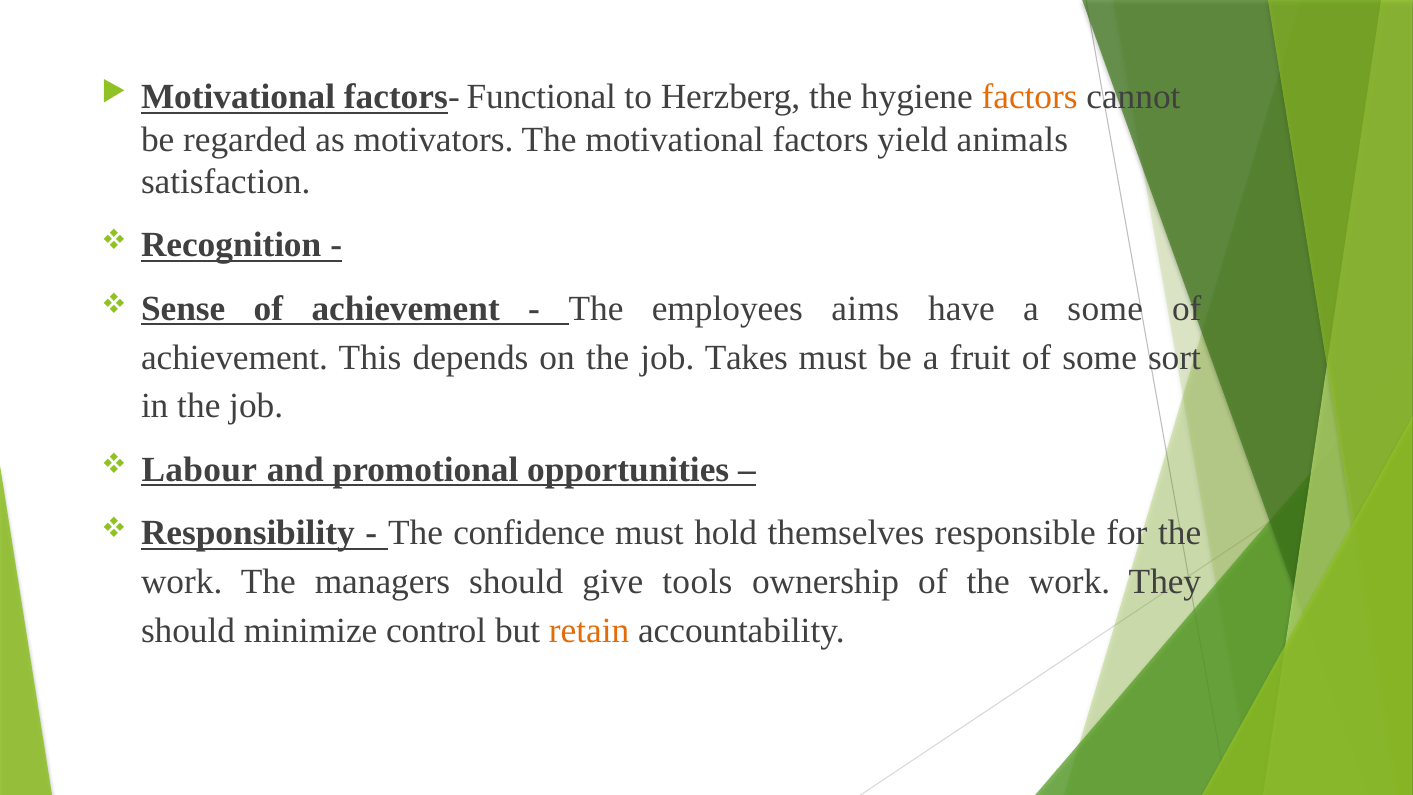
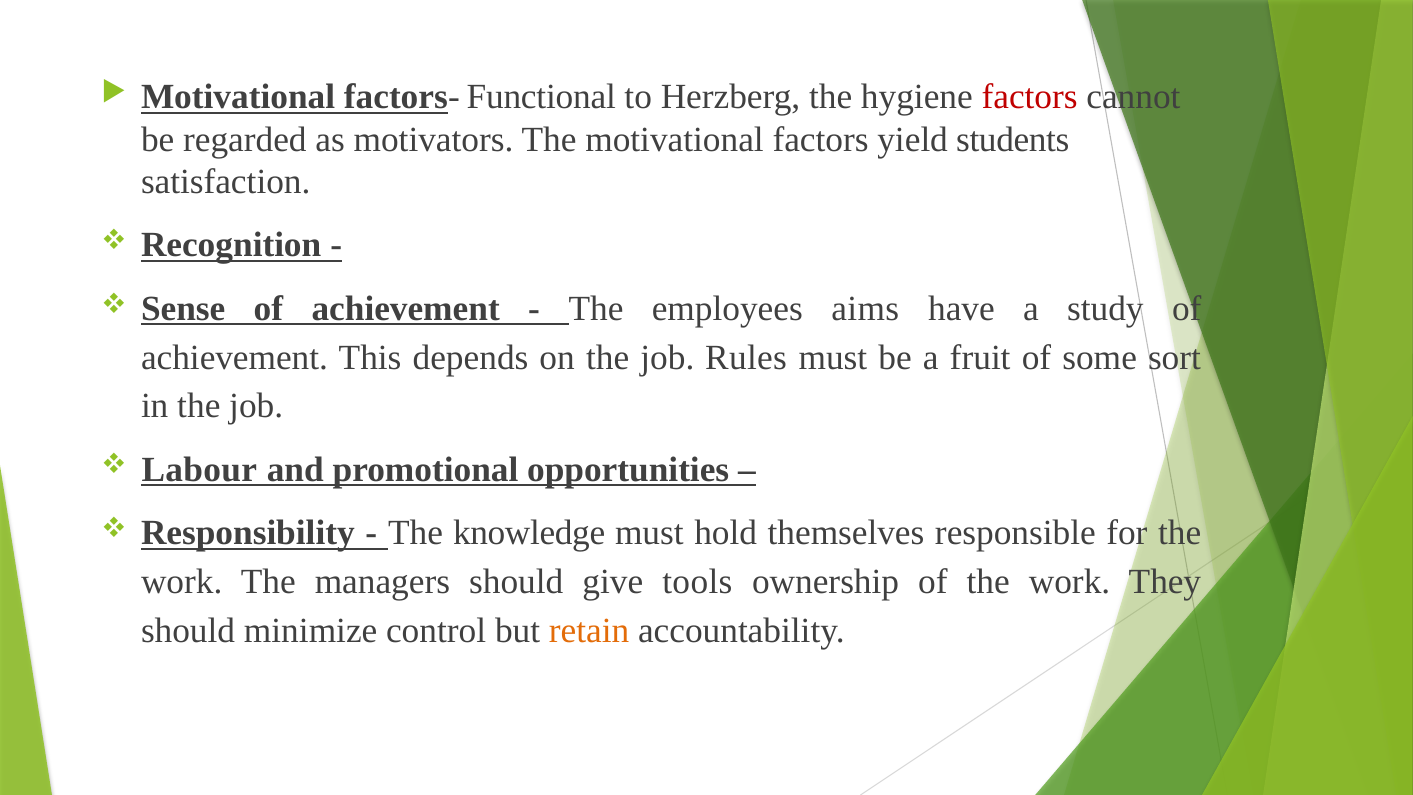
factors colour: orange -> red (1030, 97)
animals: animals -> students (1013, 139)
a some: some -> study (1105, 309)
Takes: Takes -> Rules (746, 357)
confidence: confidence -> knowledge (529, 533)
